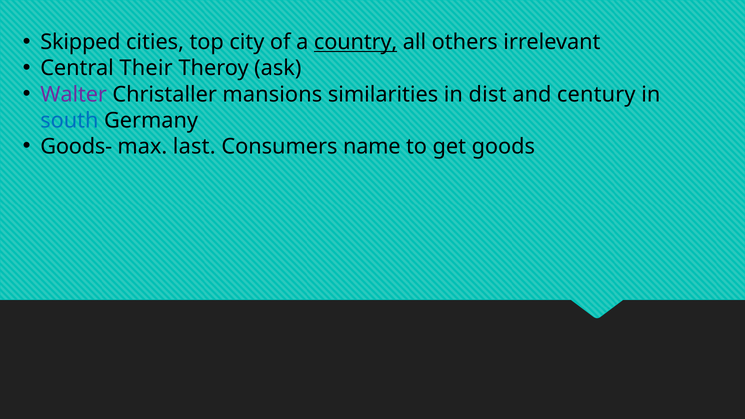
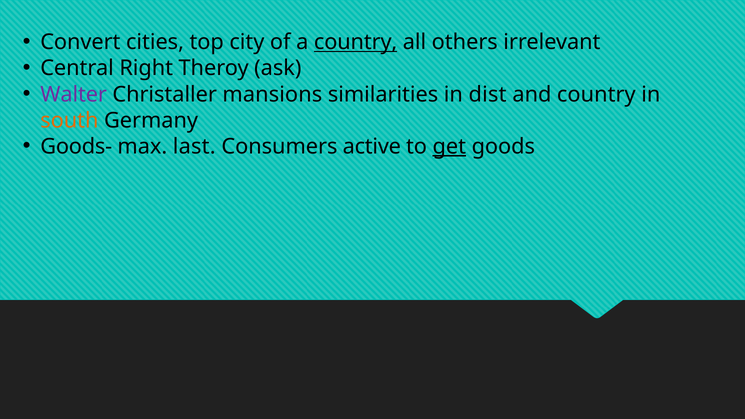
Skipped: Skipped -> Convert (80, 42)
Their: Their -> Right (146, 68)
and century: century -> country (596, 94)
south colour: blue -> orange (69, 120)
name: name -> active (372, 147)
get underline: none -> present (449, 147)
